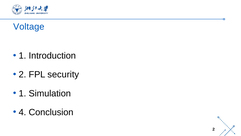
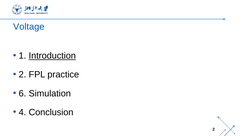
Introduction underline: none -> present (52, 56)
security: security -> practice (63, 74)
1: 1 -> 6 (22, 93)
